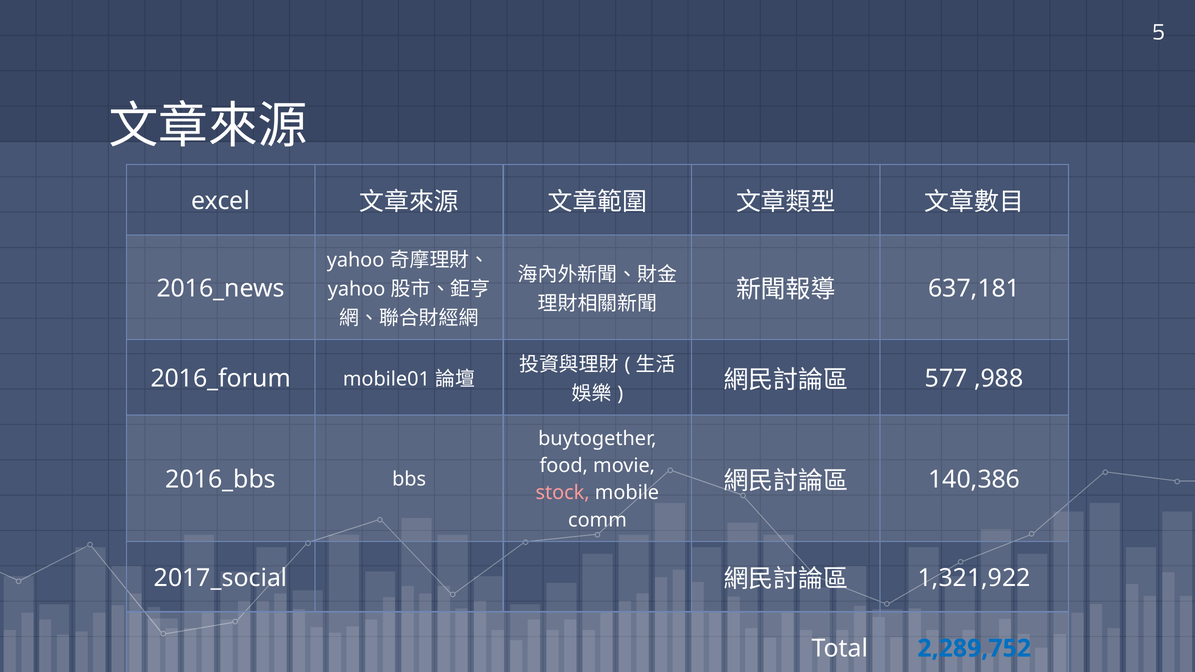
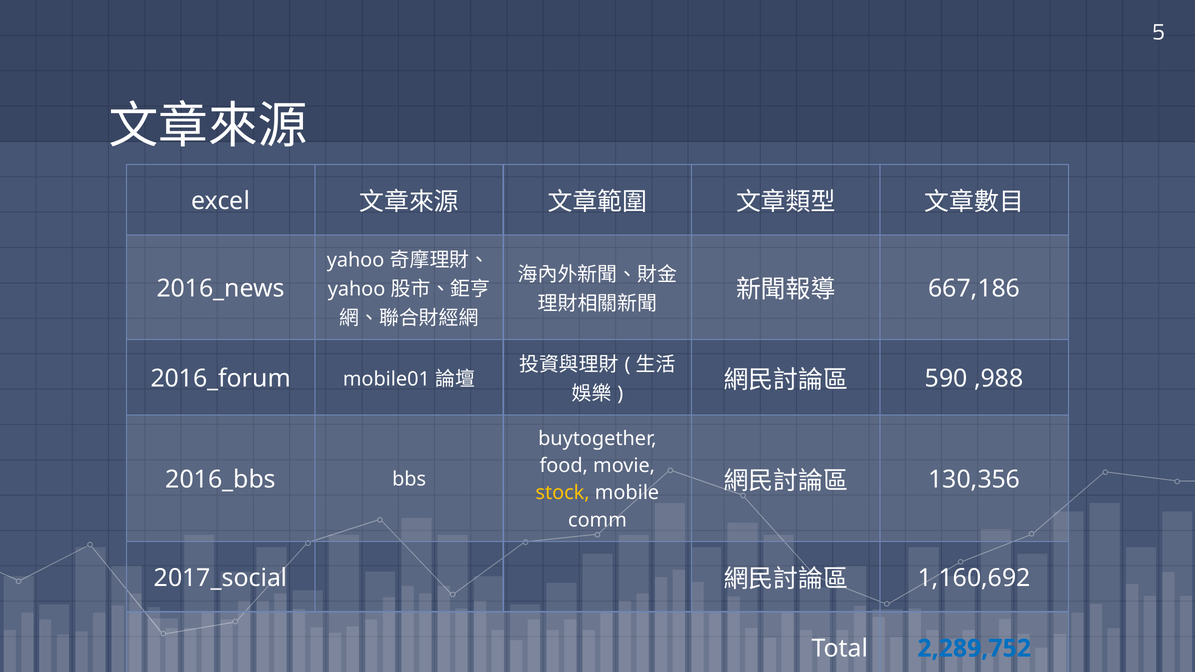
637,181: 637,181 -> 667,186 (974, 289)
577: 577 -> 590 (946, 379)
140,386: 140,386 -> 130,356 (974, 480)
stock colour: pink -> yellow (563, 493)
1,321,922: 1,321,922 -> 1,160,692 (974, 578)
